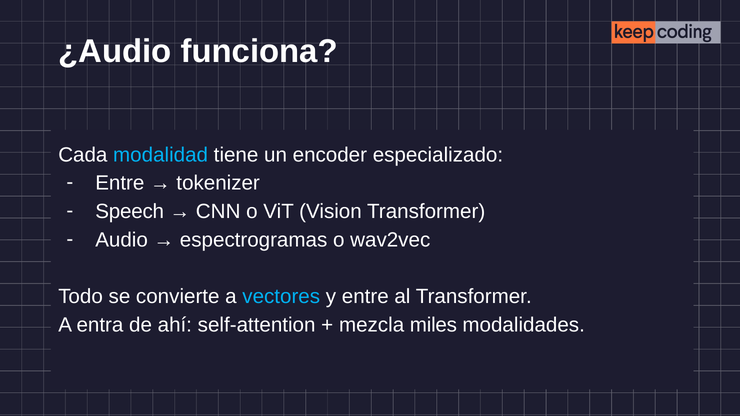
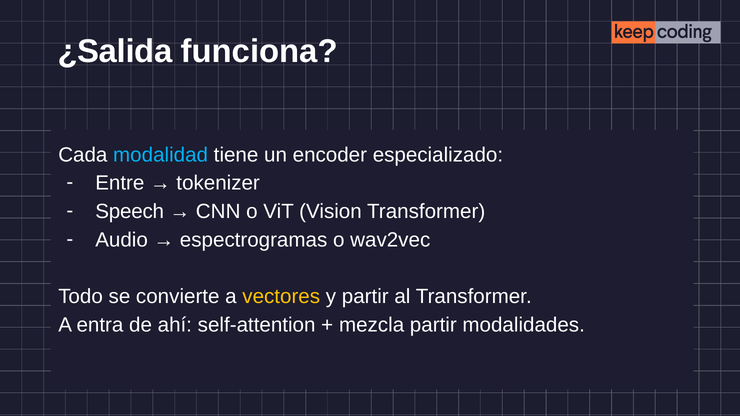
¿Audio: ¿Audio -> ¿Salida (115, 52)
vectores colour: light blue -> yellow (281, 297)
y entre: entre -> partir (365, 297)
mezcla miles: miles -> partir (433, 325)
